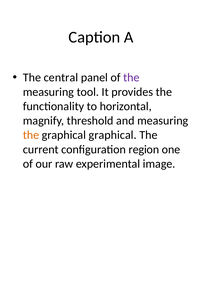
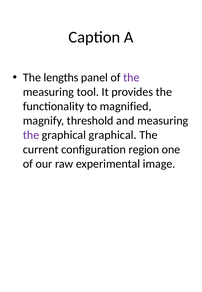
central: central -> lengths (61, 77)
horizontal: horizontal -> magnified (126, 106)
the colour: orange -> purple (31, 135)
